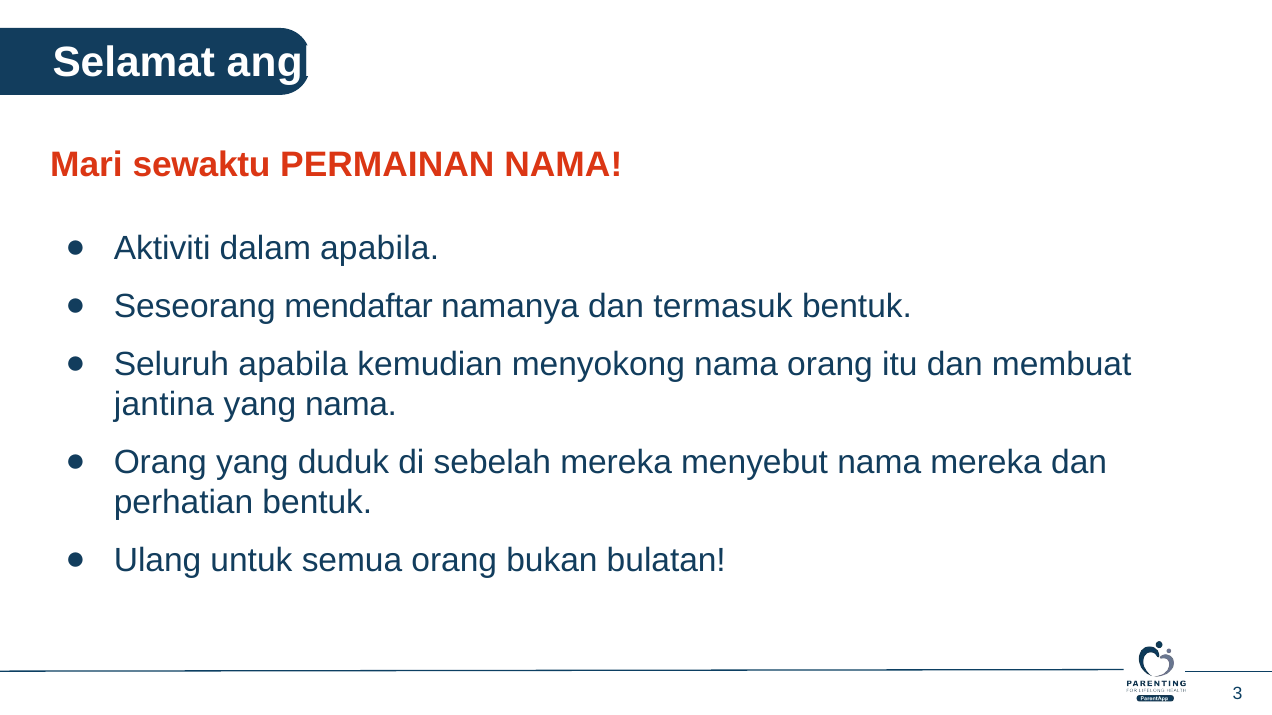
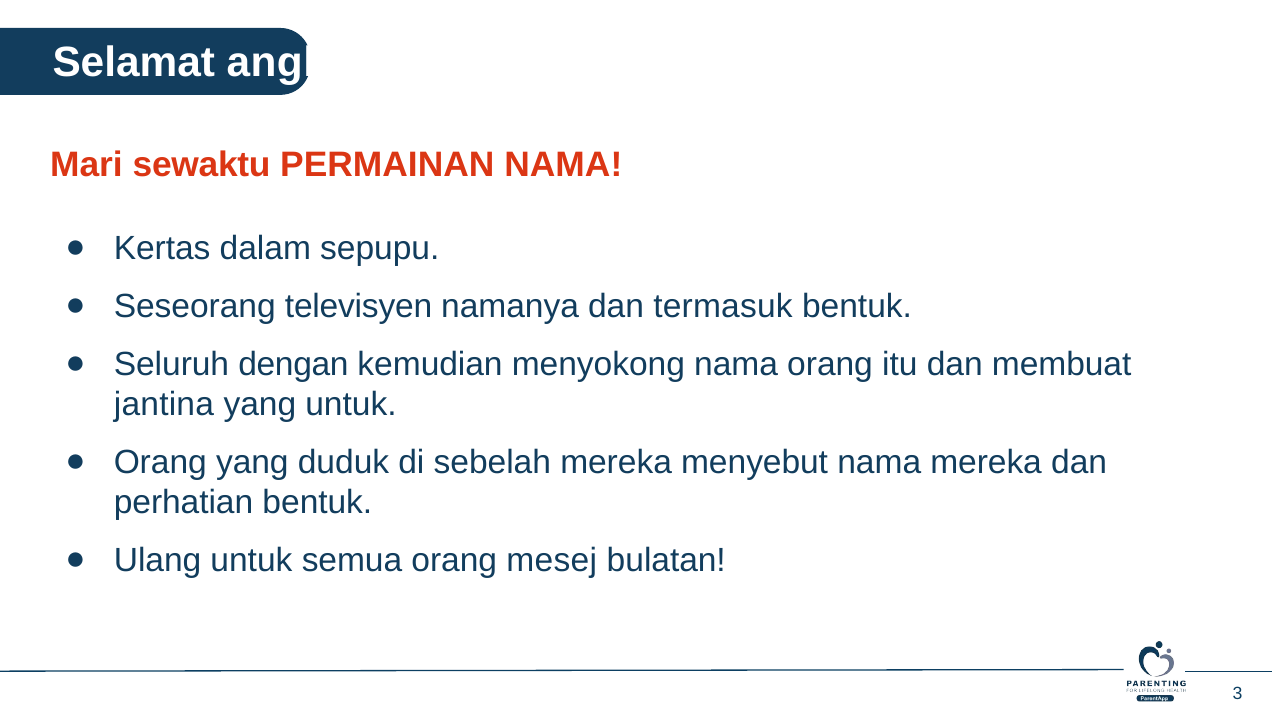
Aktiviti: Aktiviti -> Kertas (162, 249)
dalam apabila: apabila -> sepupu (380, 249)
mendaftar: mendaftar -> televisyen (359, 307)
Seluruh apabila: apabila -> dengan (293, 365)
yang nama: nama -> untuk (351, 405)
bukan: bukan -> mesej (552, 561)
